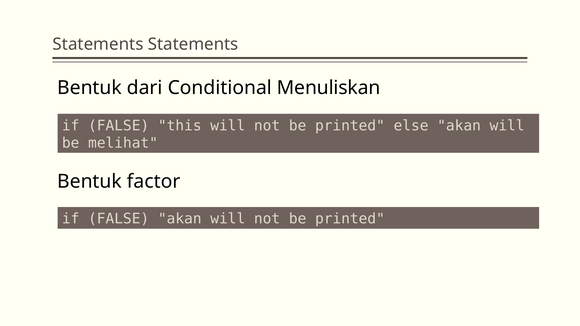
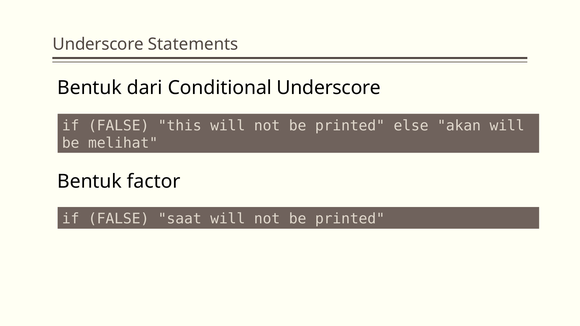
Statements: Statements -> Underscore (98, 44)
Conditional Menuliskan: Menuliskan -> Underscore (329, 88)
FALSE akan: akan -> saat (180, 219)
